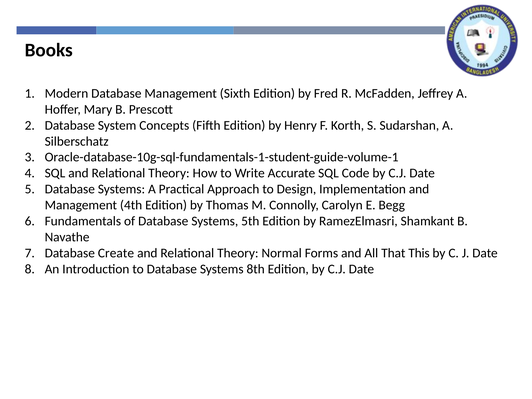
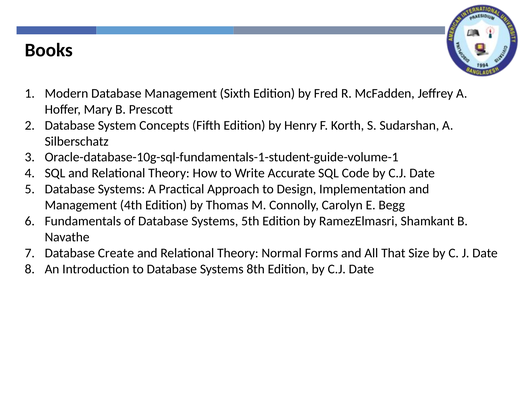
This: This -> Size (419, 253)
